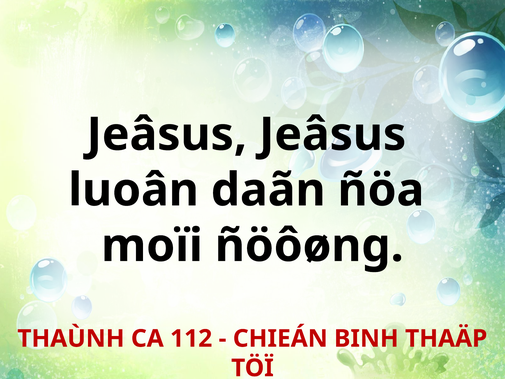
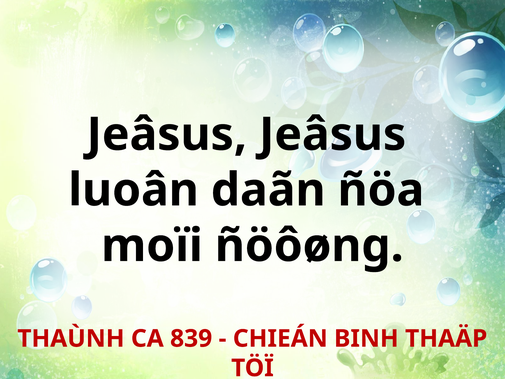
112: 112 -> 839 (191, 338)
